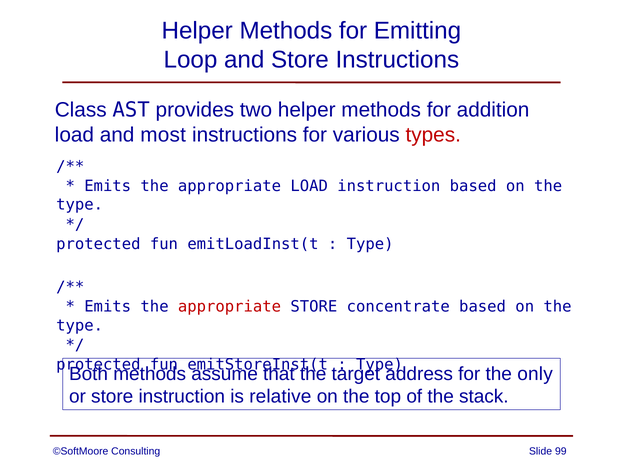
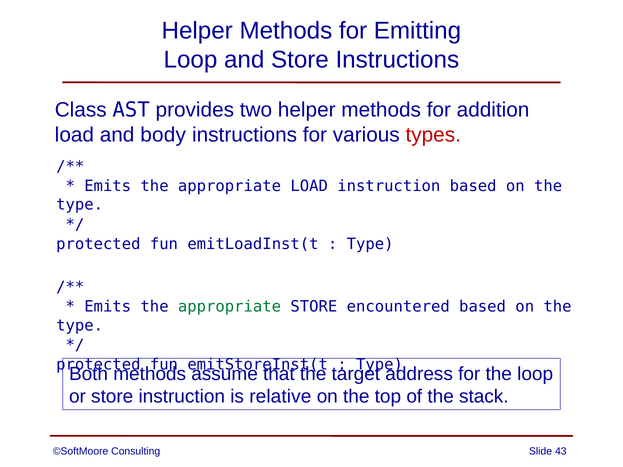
most: most -> body (163, 135)
appropriate colour: red -> green (230, 307)
concentrate: concentrate -> encountered (398, 307)
the only: only -> loop (535, 374)
99: 99 -> 43 (561, 451)
